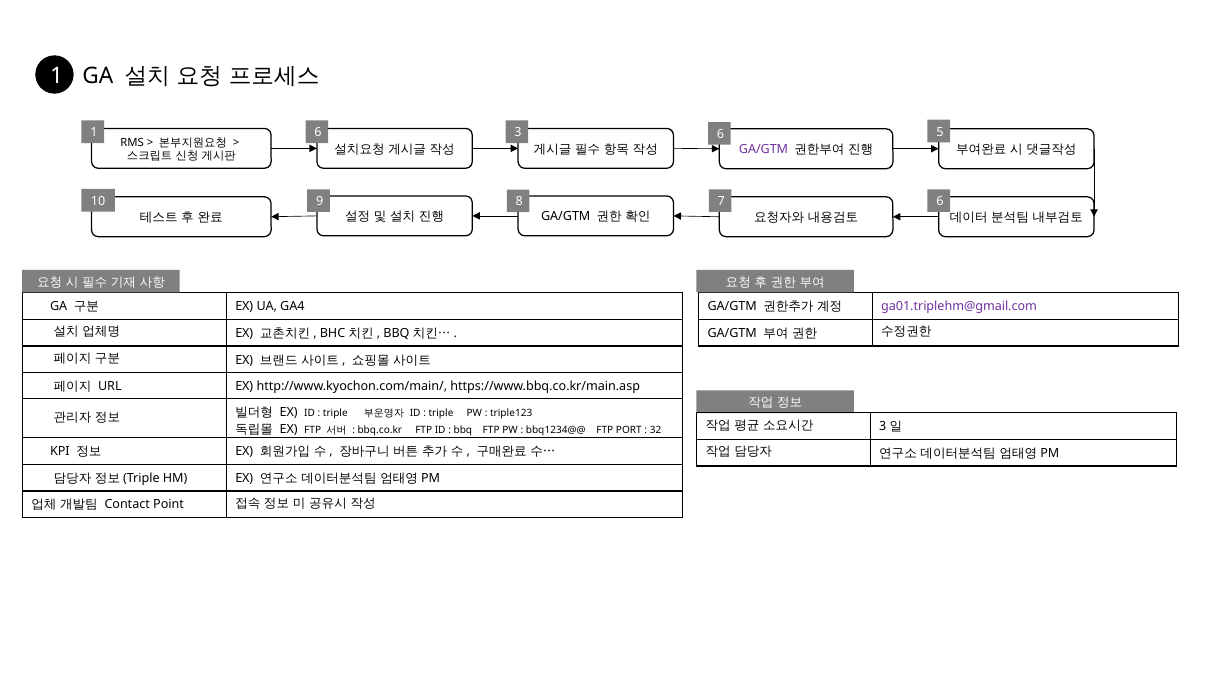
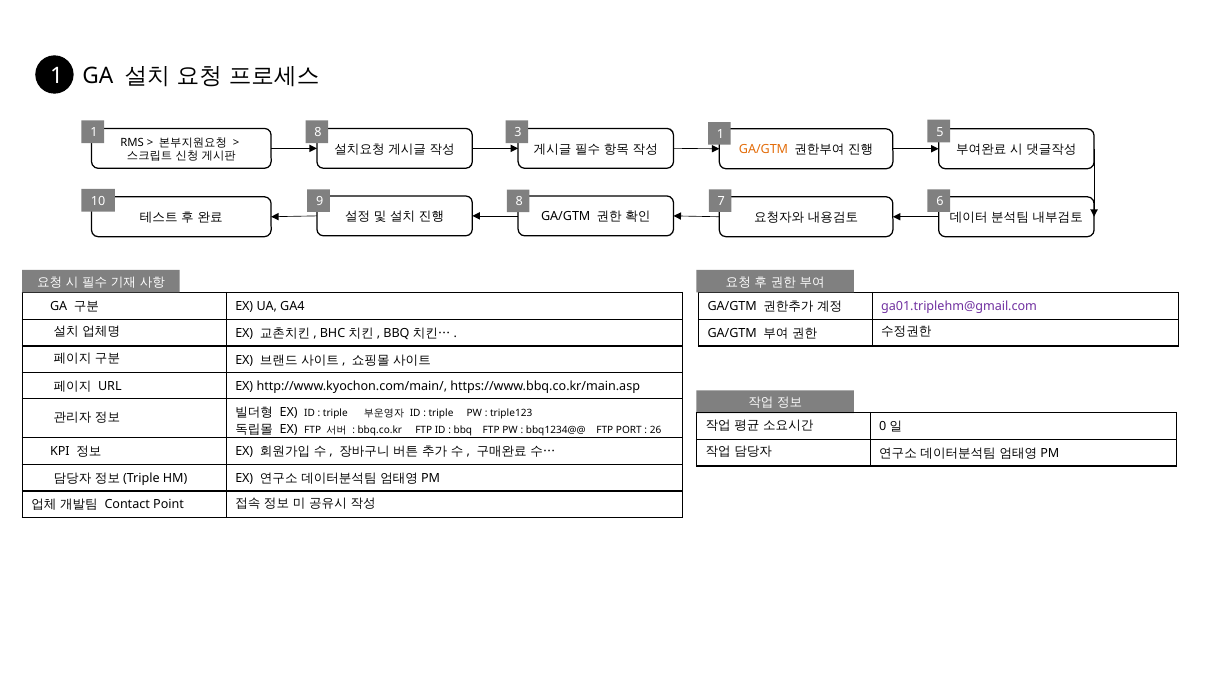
1 6: 6 -> 8 (318, 133)
3 6: 6 -> 1 (721, 134)
GA/GTM colour: purple -> orange (764, 150)
3: 3 -> 0 (883, 426)
32: 32 -> 26 (656, 430)
